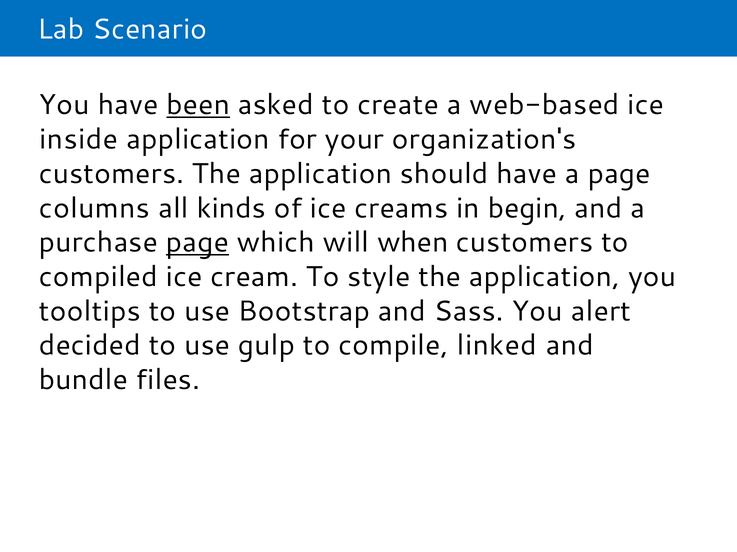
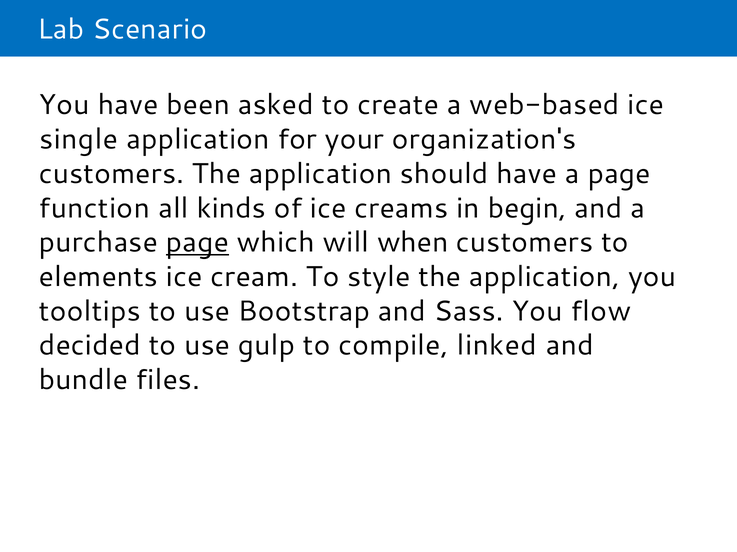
been underline: present -> none (198, 105)
inside: inside -> single (79, 140)
columns: columns -> function (94, 208)
compiled: compiled -> elements (99, 277)
alert: alert -> flow (601, 312)
